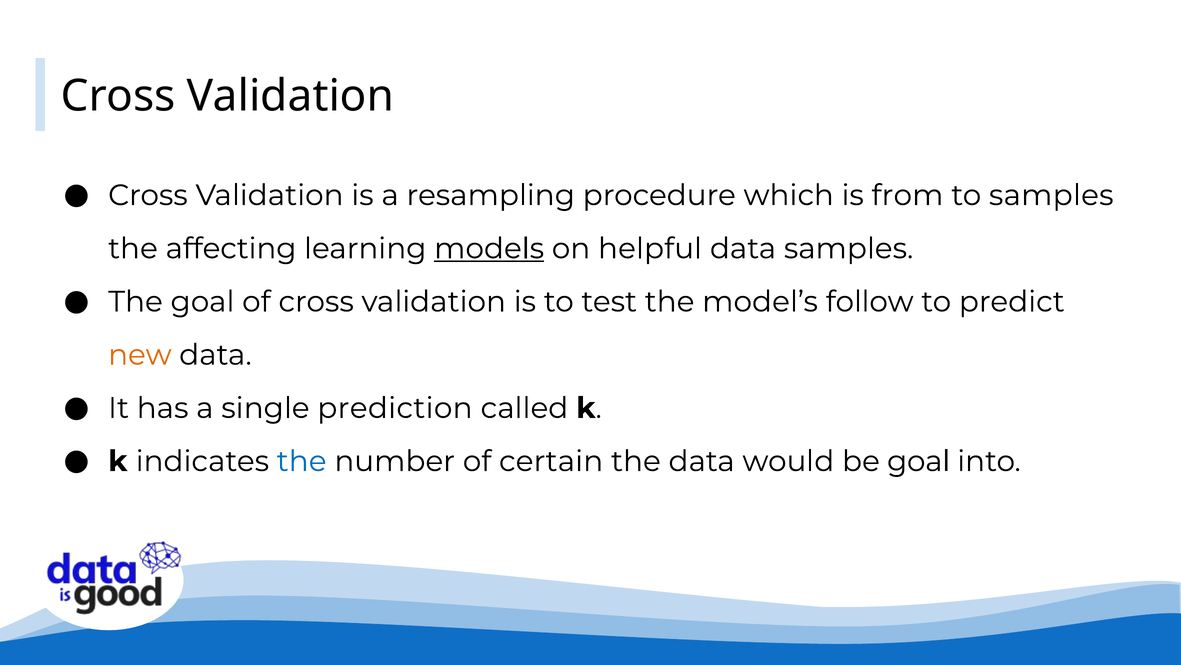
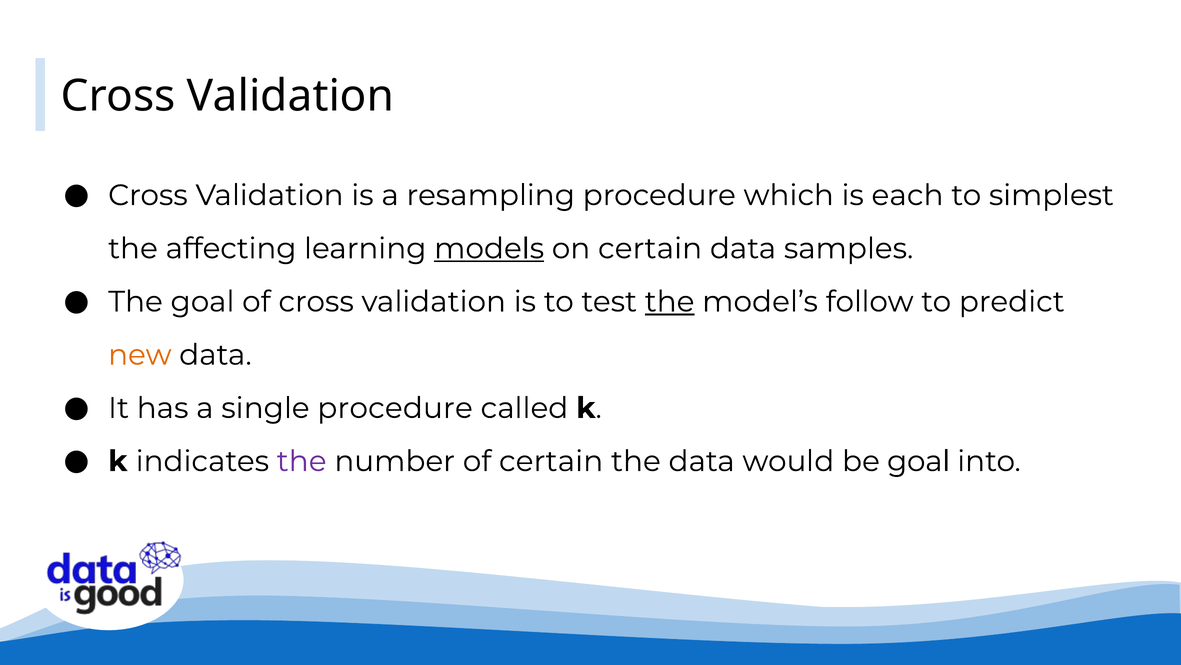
from: from -> each (907, 195)
to samples: samples -> simplest (1051, 195)
on helpful: helpful -> certain (650, 248)
the underline: none -> present (670, 301)
single prediction: prediction -> procedure (395, 408)
the colour: blue -> purple (302, 461)
